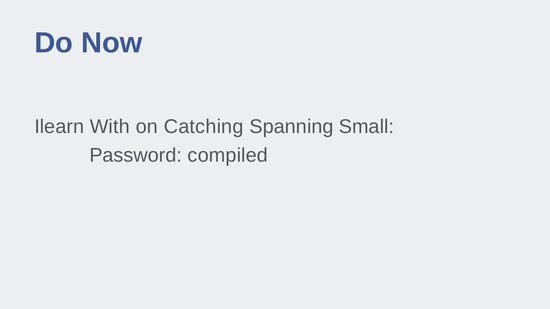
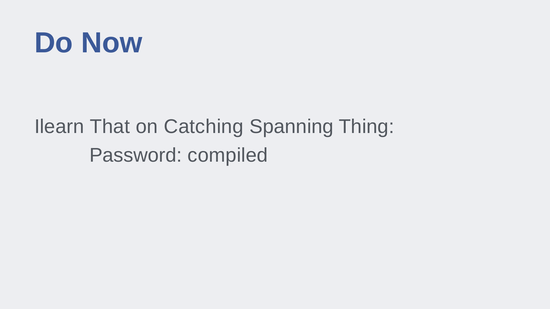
With: With -> That (110, 127)
Small: Small -> Thing (366, 127)
